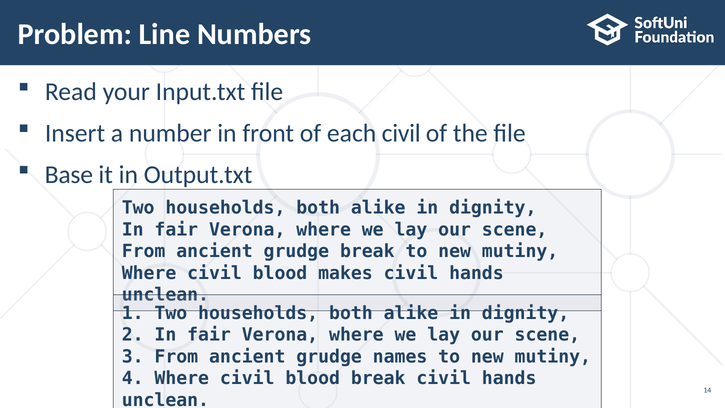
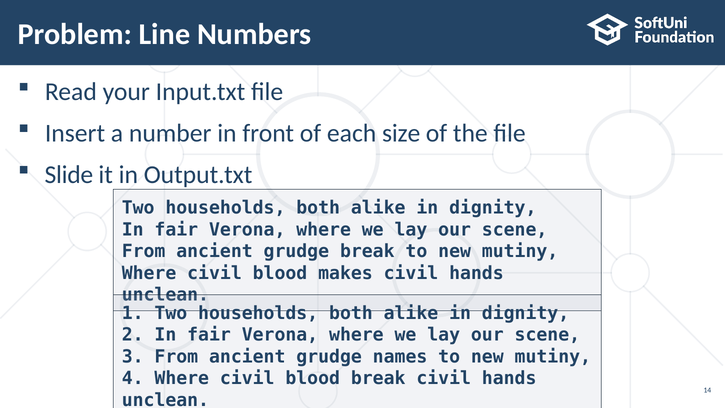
each civil: civil -> size (401, 133)
Base: Base -> Slide (69, 175)
